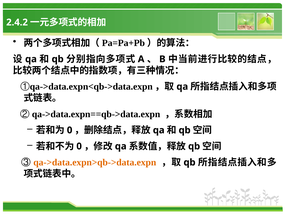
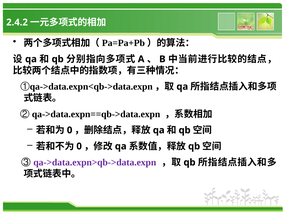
qa->data.expn>qb->data.expn colour: orange -> purple (95, 162)
